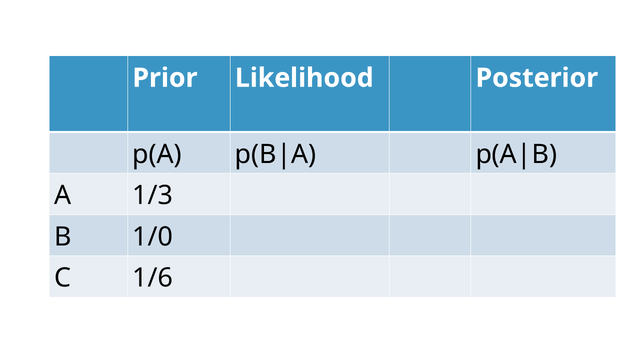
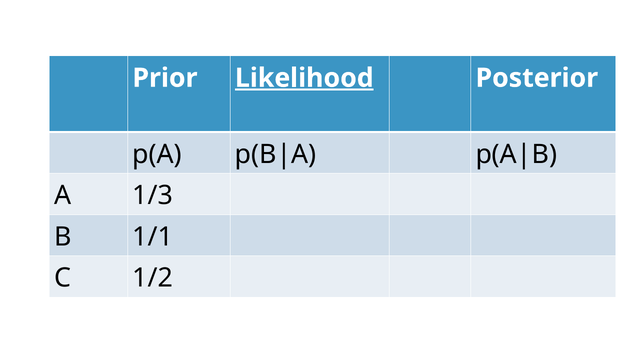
Likelihood underline: none -> present (304, 78)
1/0: 1/0 -> 1/1 (153, 236)
1/6: 1/6 -> 1/2 (153, 278)
